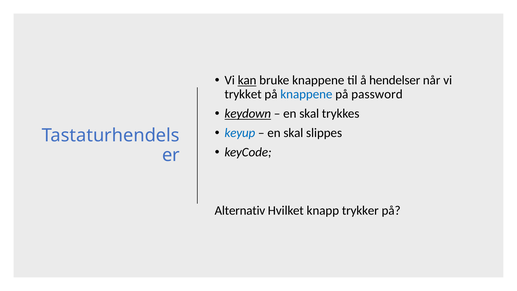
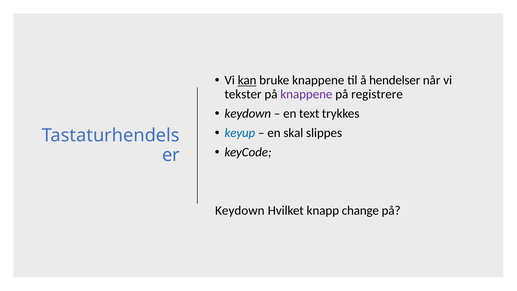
trykket: trykket -> tekster (243, 94)
knappene colour: blue -> purple (306, 94)
password: password -> registrere (377, 94)
keydown underline: present -> none (248, 114)
skal: skal -> text (309, 114)
Alternativ: Alternativ -> Keydown (240, 210)
trykker: trykker -> change (360, 210)
